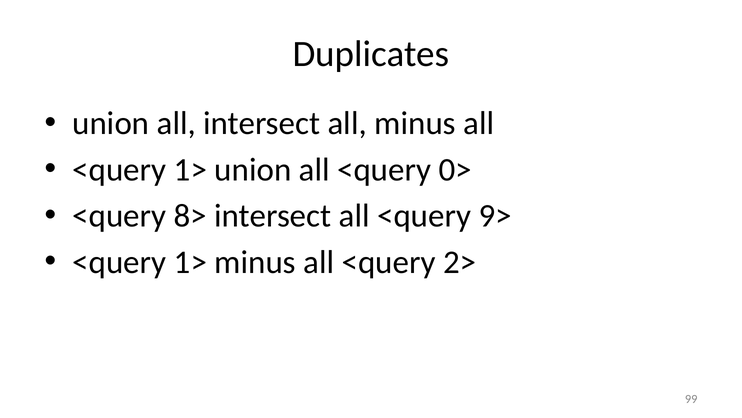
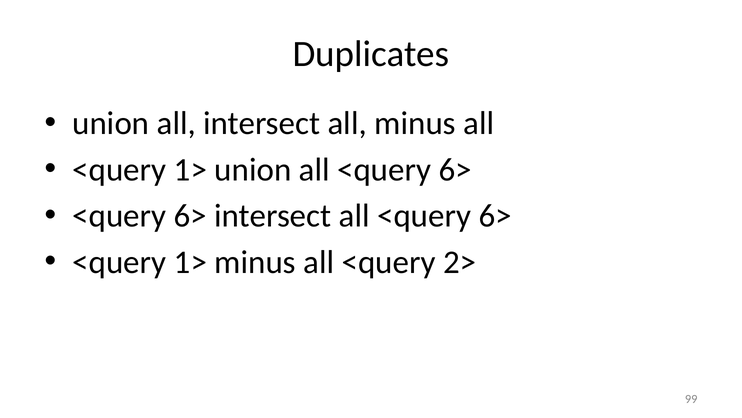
union all <query 0>: 0> -> 6> (455, 169)
8>: 8> -> 6> (190, 216)
intersect all <query 9>: 9> -> 6> (495, 216)
